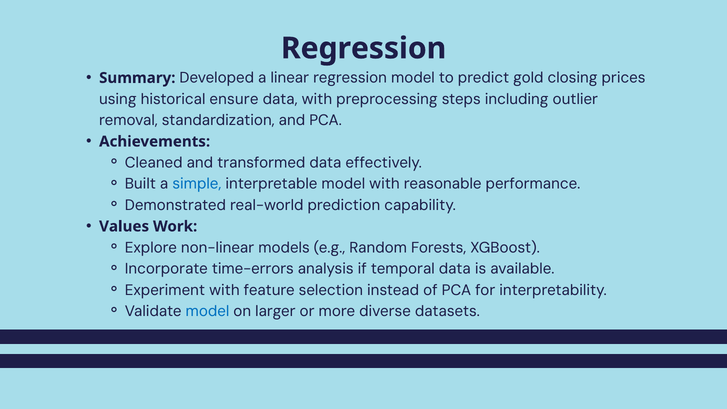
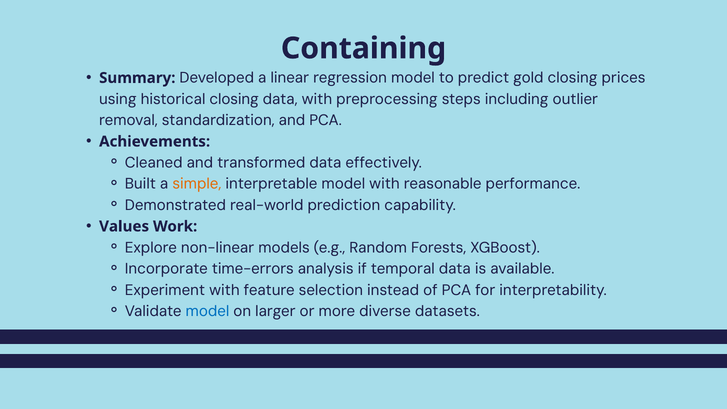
Regression: Regression -> Containing (364, 48)
historical ensure: ensure -> closing (234, 99)
simple colour: blue -> orange (197, 184)
